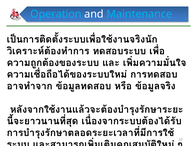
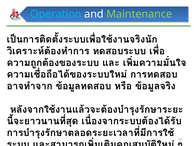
Maintenance colour: light blue -> light green (139, 14)
